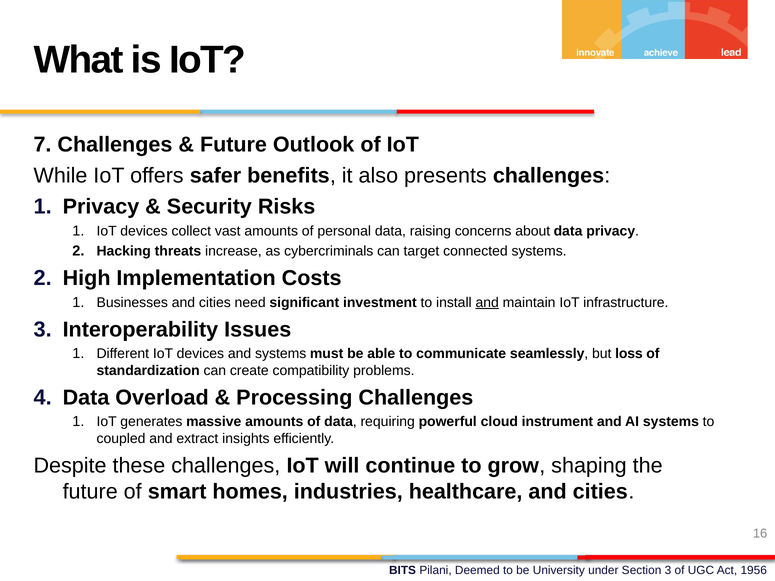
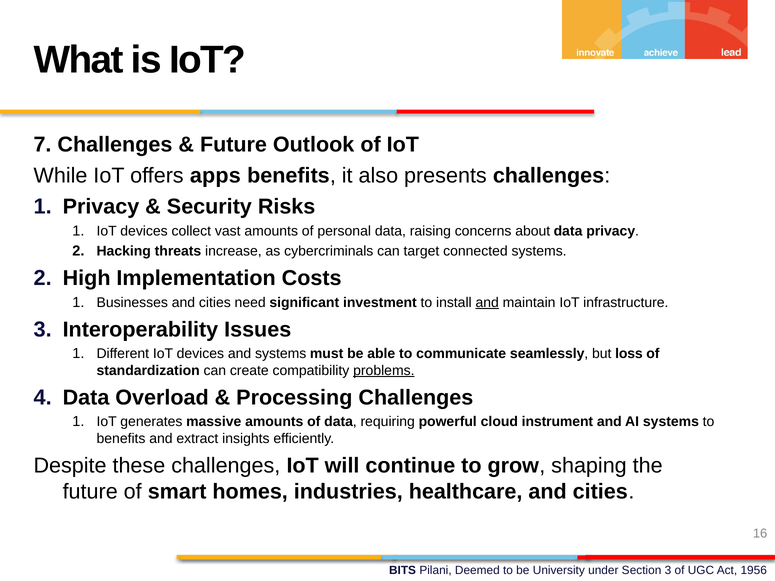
safer: safer -> apps (215, 176)
problems underline: none -> present (384, 371)
coupled: coupled -> benefits (121, 439)
